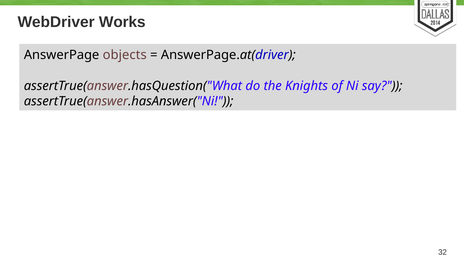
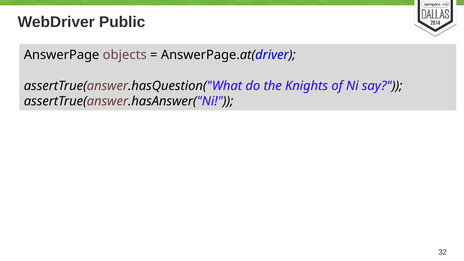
Works: Works -> Public (122, 22)
